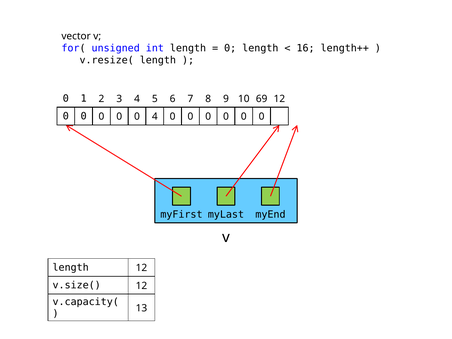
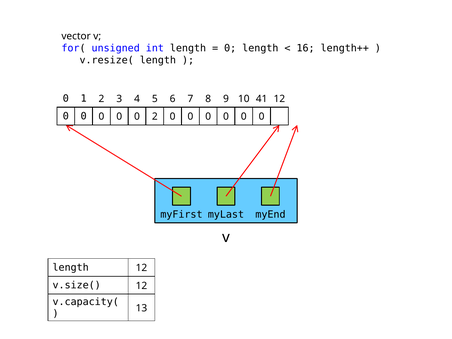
69: 69 -> 41 (262, 99)
0 4: 4 -> 2 (155, 117)
